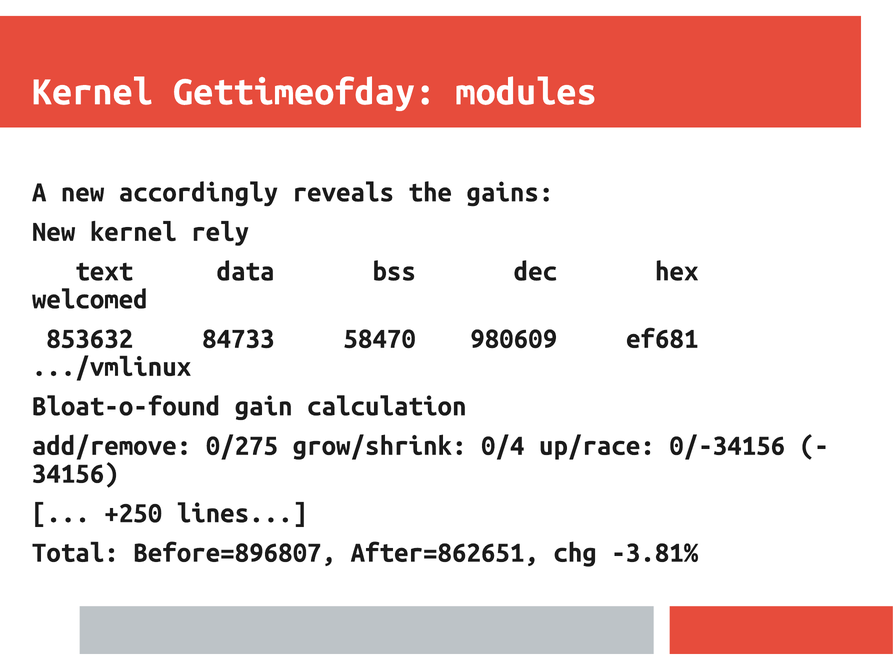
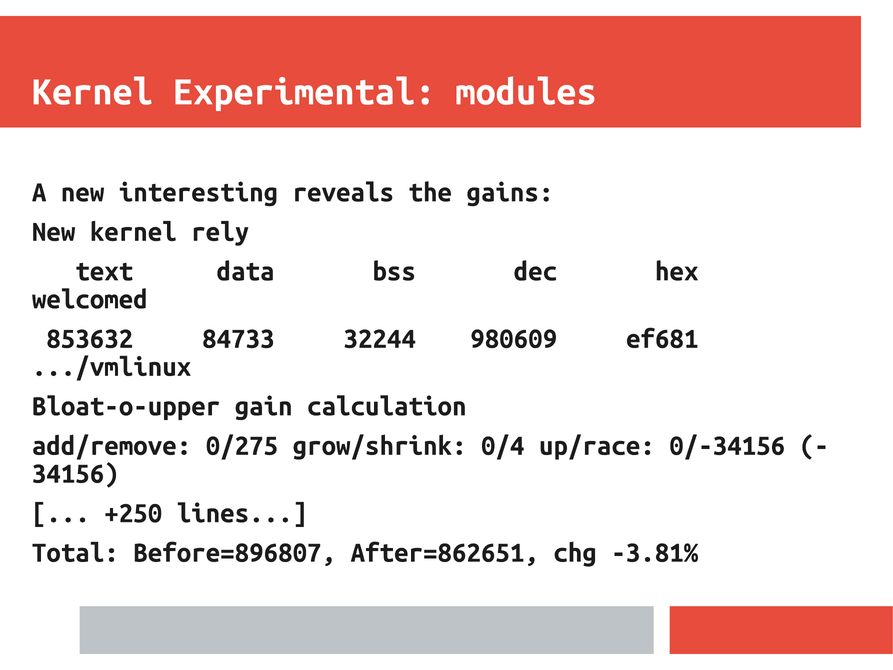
Gettimeofday: Gettimeofday -> Experimental (304, 92)
accordingly: accordingly -> interesting (198, 193)
58470: 58470 -> 32244 (380, 339)
Bloat-o-found: Bloat-o-found -> Bloat-o-upper (126, 407)
